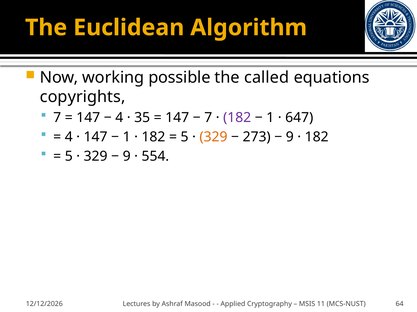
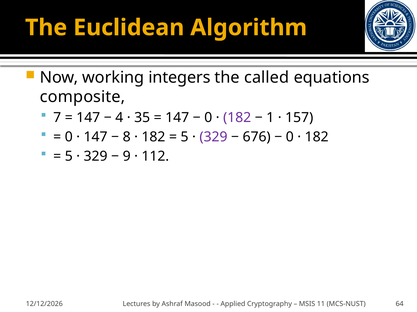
possible: possible -> integers (179, 78)
copyrights: copyrights -> composite (83, 97)
7: 7 -> 0 (208, 118)
647: 647 -> 157 (299, 118)
4: 4 -> 0 (69, 137)
1: 1 -> 8 (127, 137)
329 colour: orange -> purple (213, 137)
273: 273 -> 676 (257, 137)
9: 9 -> 0 (290, 137)
554: 554 -> 112 (155, 157)
